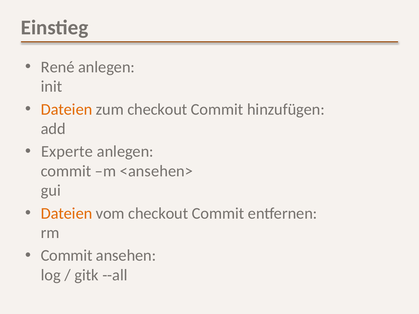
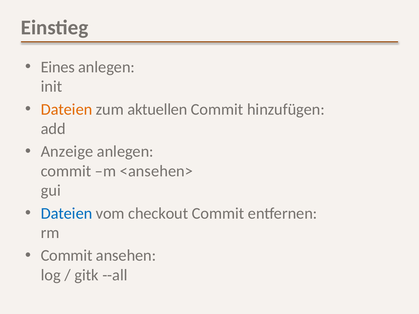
René: René -> Eines (58, 67)
zum checkout: checkout -> aktuellen (157, 109)
Experte: Experte -> Anzeige (67, 152)
Dateien colour: orange -> blue (67, 214)
